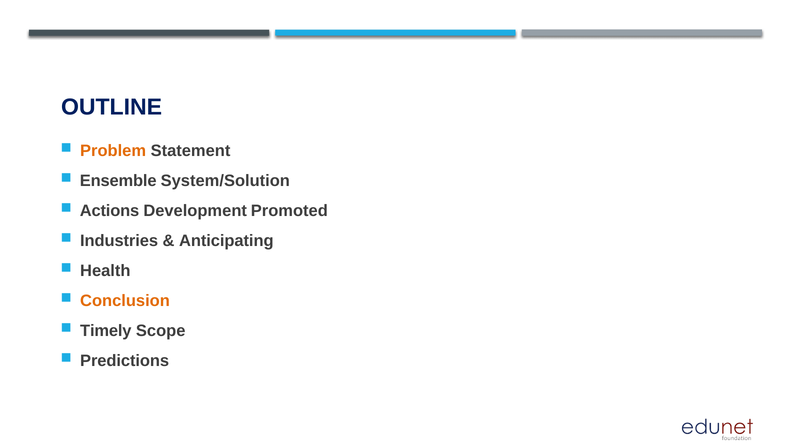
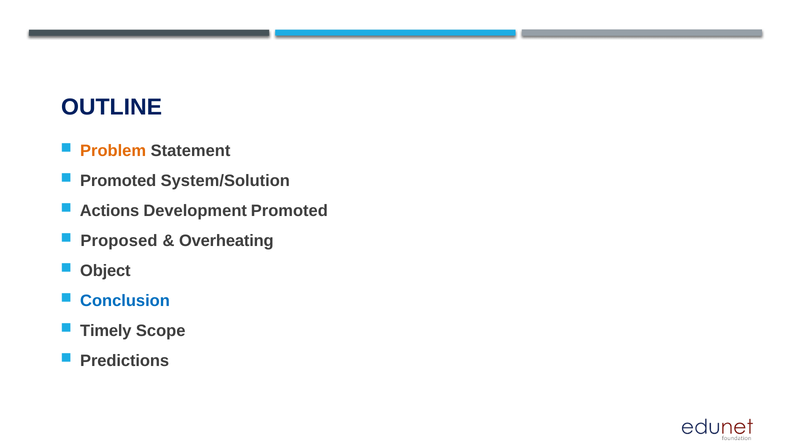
Ensemble: Ensemble -> Promoted (118, 181)
Industries: Industries -> Proposed (119, 241)
Anticipating: Anticipating -> Overheating (226, 241)
Health: Health -> Object (105, 271)
Conclusion colour: orange -> blue (125, 301)
